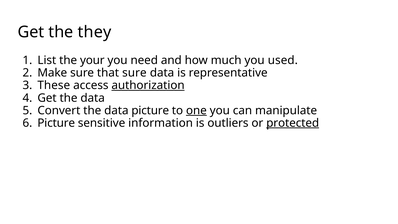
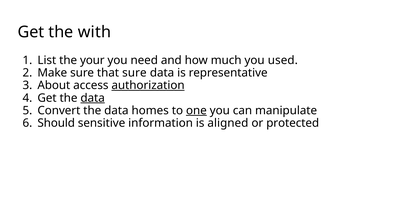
they: they -> with (94, 32)
These: These -> About (54, 85)
data underline: none -> present (93, 98)
data picture: picture -> homes (150, 110)
Picture: Picture -> Should (56, 123)
outliers: outliers -> aligned (228, 123)
protected underline: present -> none (293, 123)
